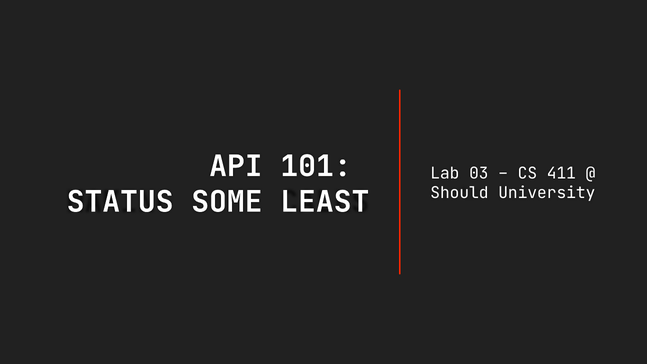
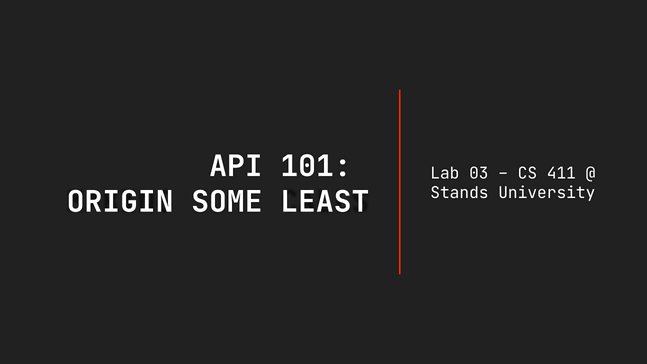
Should: Should -> Stands (459, 193)
STATUS: STATUS -> ORIGIN (120, 202)
